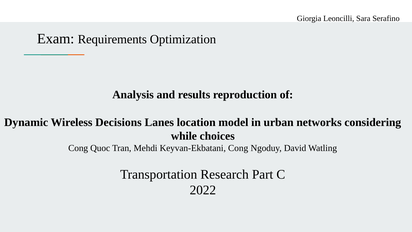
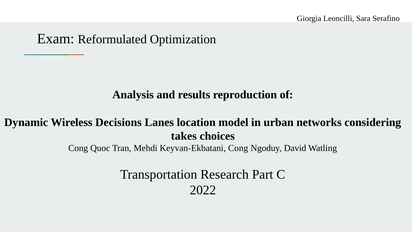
Requirements: Requirements -> Reformulated (112, 39)
while: while -> takes (184, 136)
